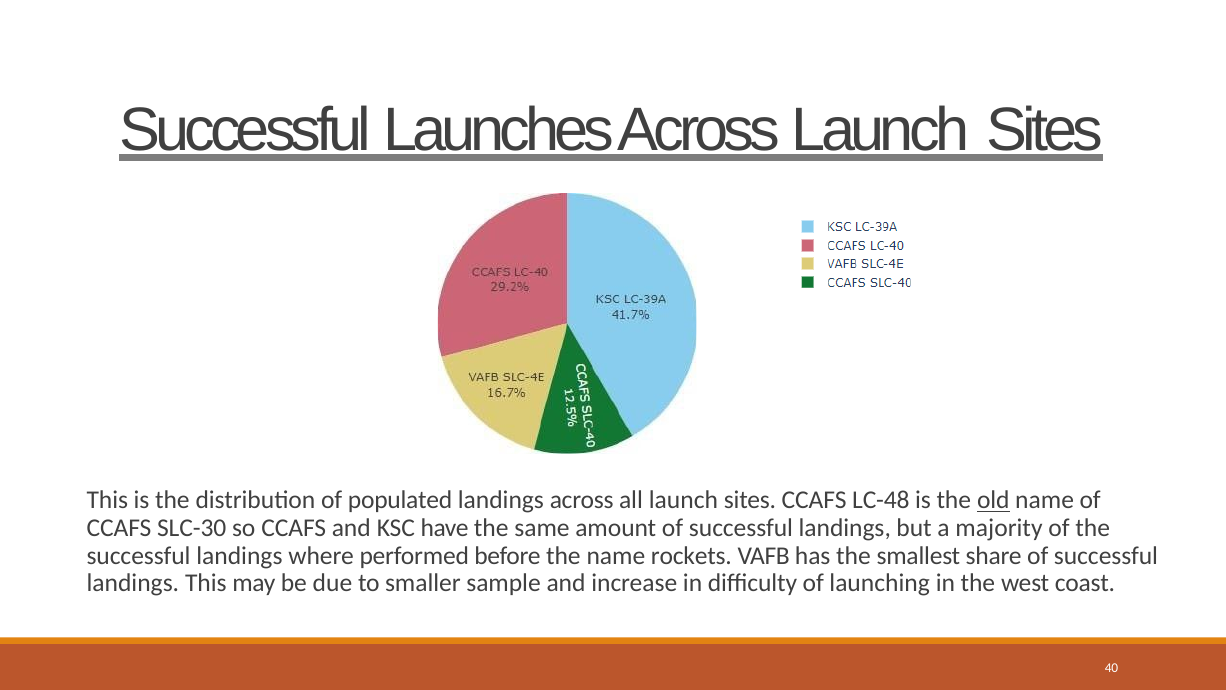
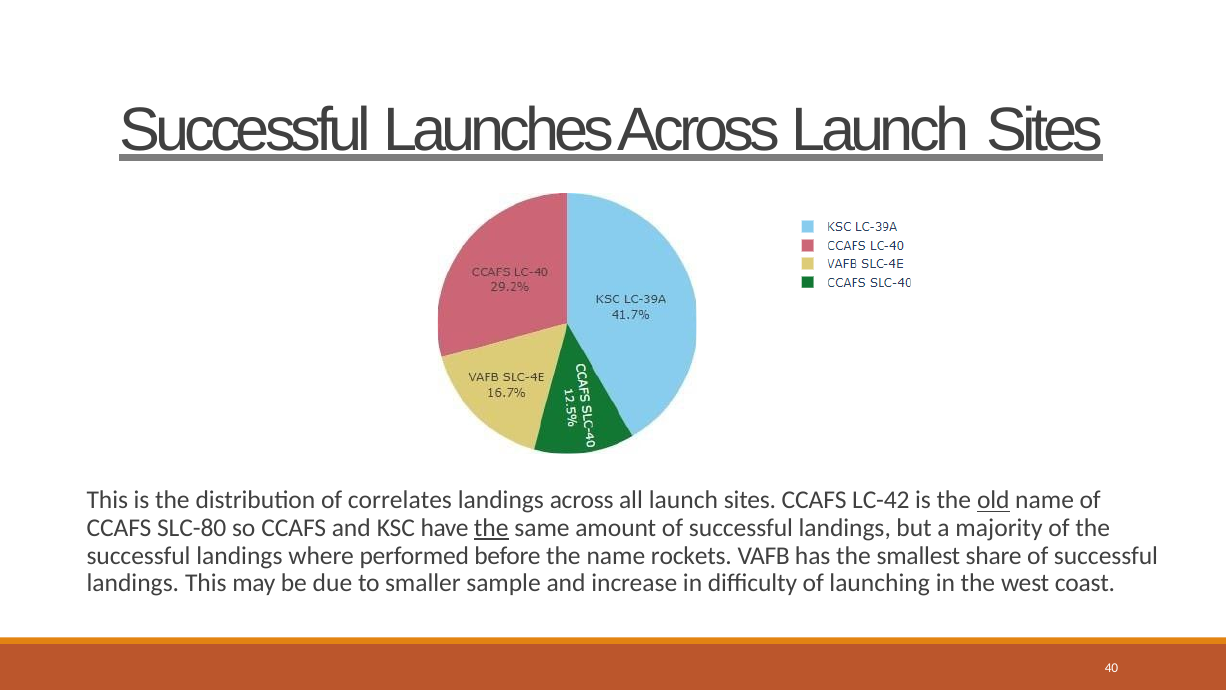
populated: populated -> correlates (400, 500)
LC-48: LC-48 -> LC-42 (881, 500)
SLC-30: SLC-30 -> SLC-80 (192, 528)
the underline: none -> present (491, 528)
